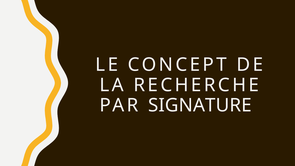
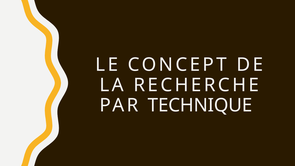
SIGNATURE: SIGNATURE -> TECHNIQUE (200, 105)
